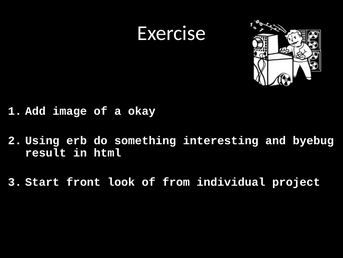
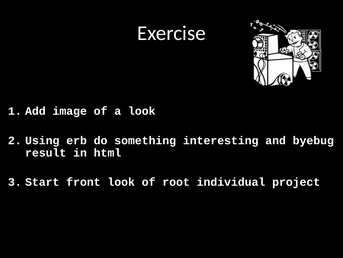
a okay: okay -> look (142, 111)
from: from -> root (176, 182)
